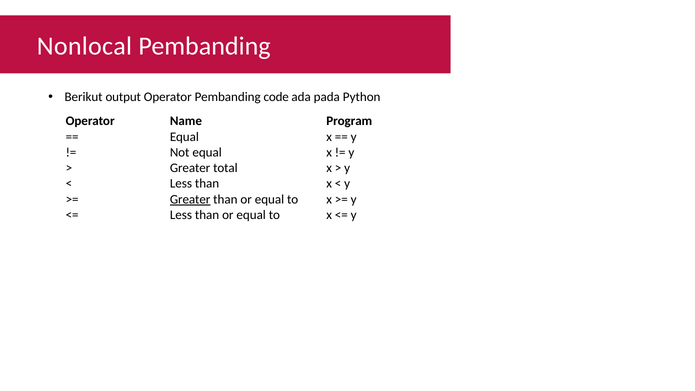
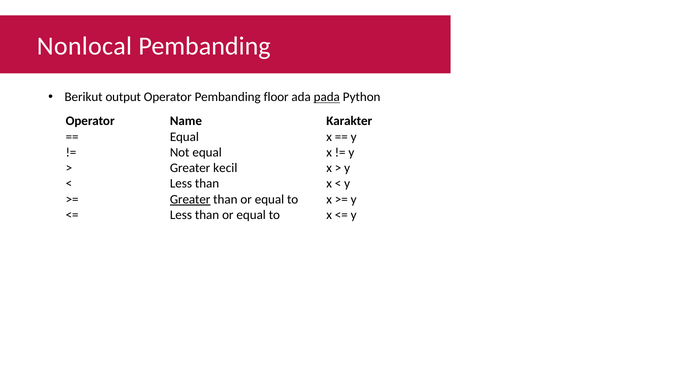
code: code -> floor (276, 97)
pada underline: none -> present (327, 97)
Program: Program -> Karakter (349, 121)
total: total -> kecil (225, 168)
